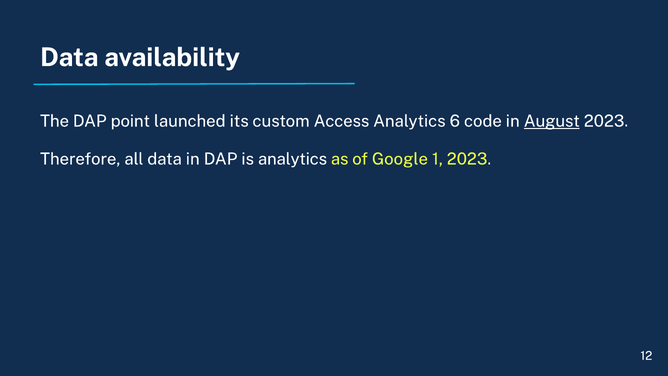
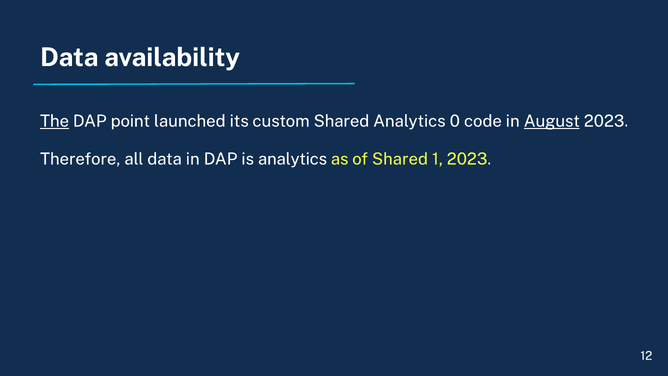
The underline: none -> present (55, 121)
custom Access: Access -> Shared (341, 121)
6: 6 -> 0 (455, 121)
of Google: Google -> Shared (400, 159)
